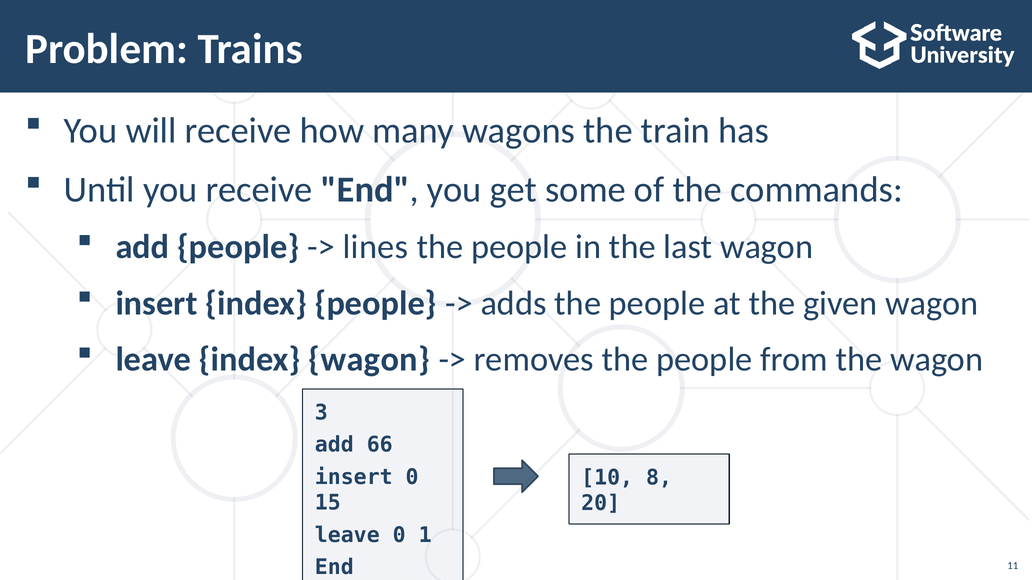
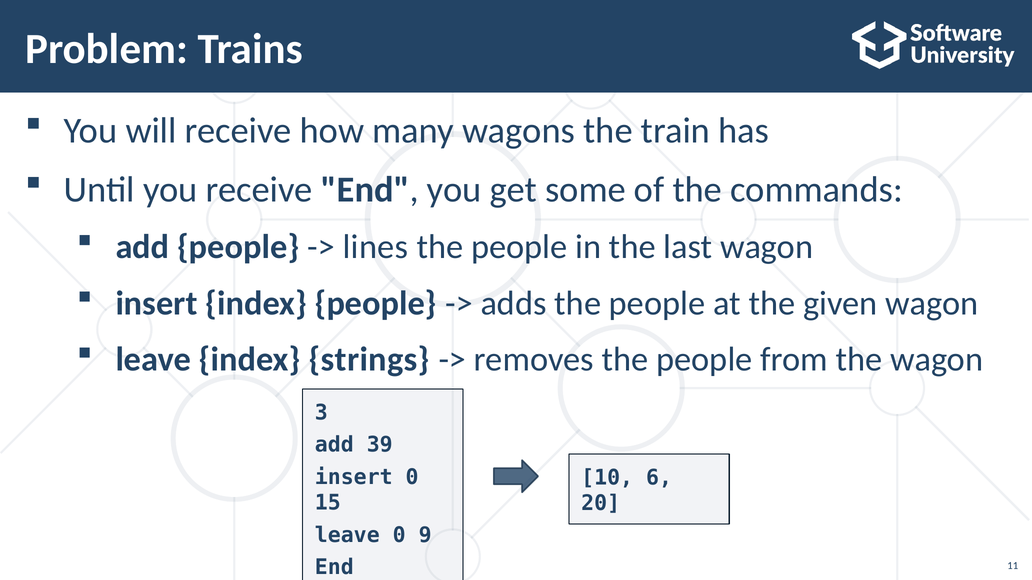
index wagon: wagon -> strings (369, 360)
66: 66 -> 39 (380, 445)
8: 8 -> 6 (659, 478)
1: 1 -> 9 (425, 535)
